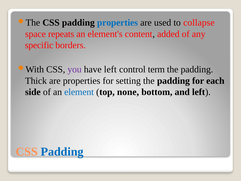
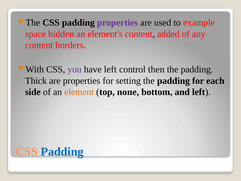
properties colour: blue -> purple (117, 23)
collapse: collapse -> example (199, 23)
repeats: repeats -> hidden (61, 34)
specific: specific -> content (39, 45)
term: term -> then (156, 69)
element colour: blue -> orange (79, 92)
